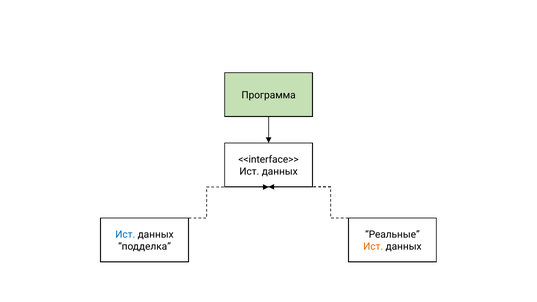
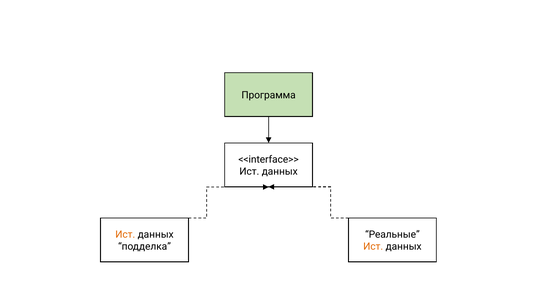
Ист colour: blue -> orange (125, 235)
